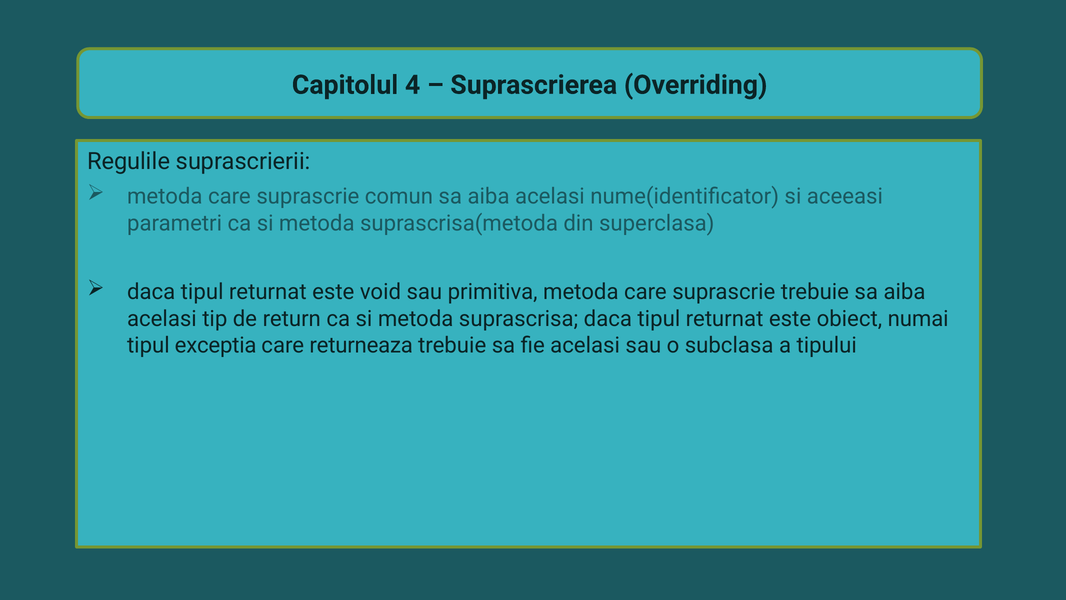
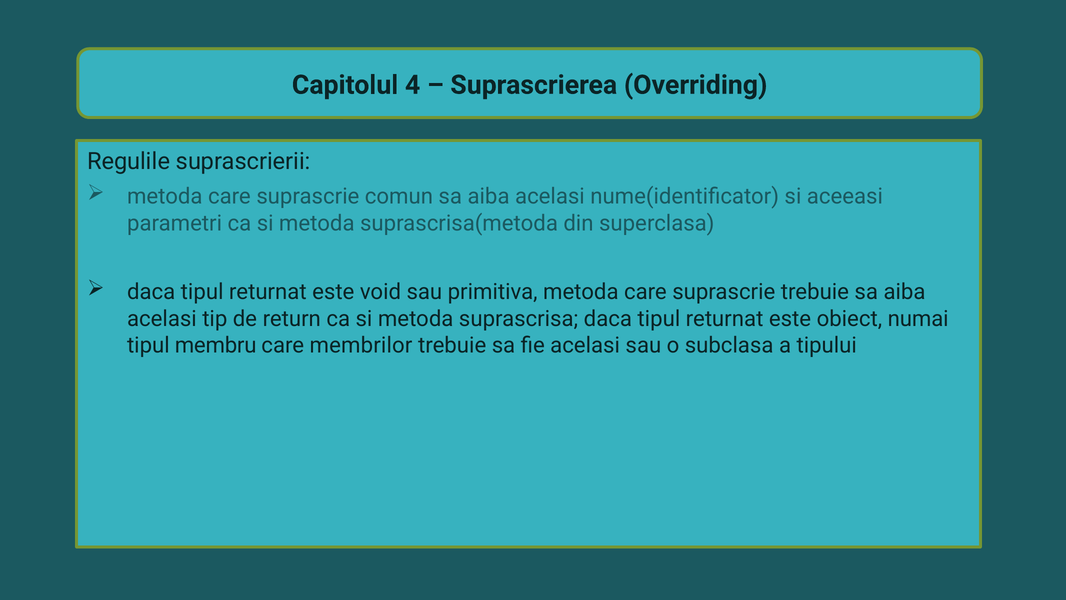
exceptia: exceptia -> membru (216, 345)
returneaza: returneaza -> membrilor (361, 345)
